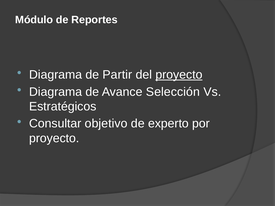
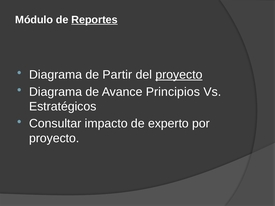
Reportes underline: none -> present (95, 20)
Selección: Selección -> Principios (173, 92)
objetivo: objetivo -> impacto (106, 124)
